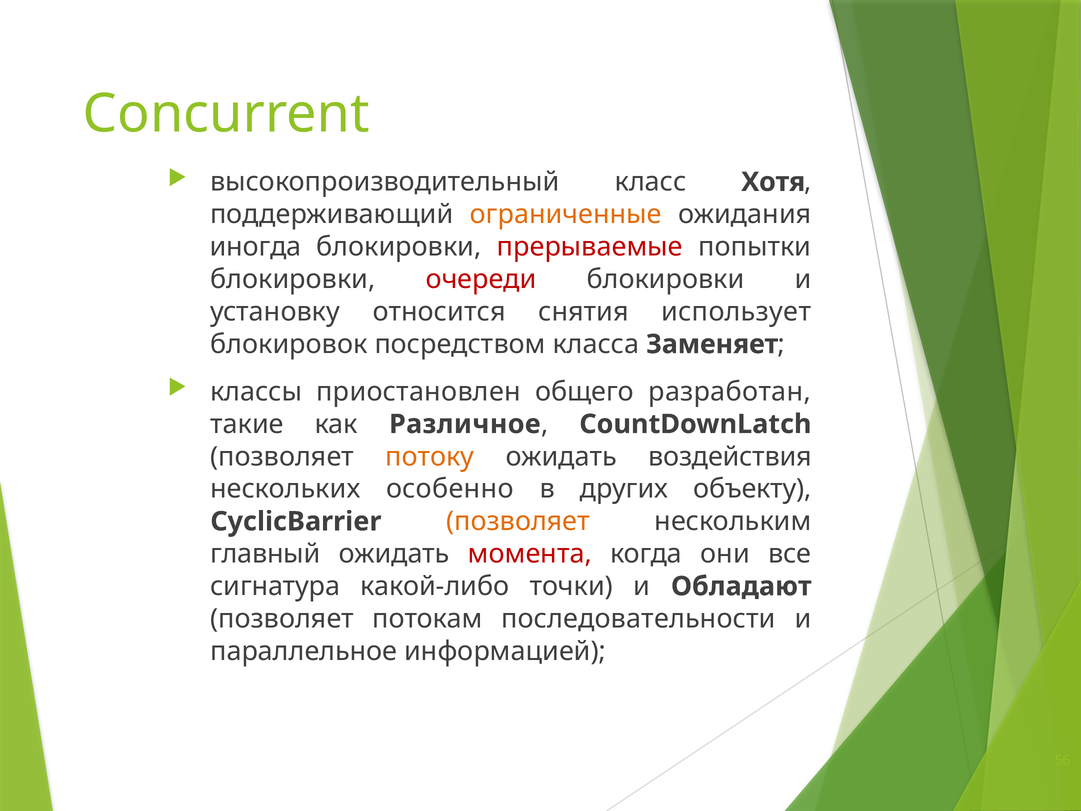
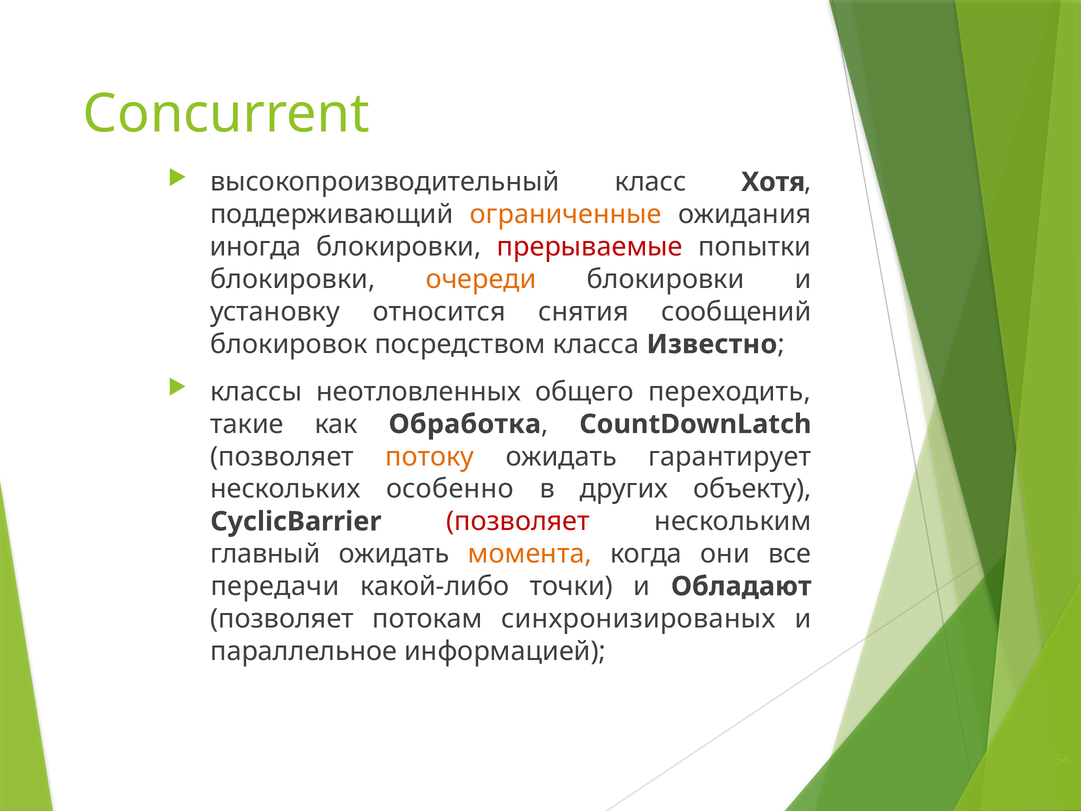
очереди colour: red -> orange (481, 279)
использует: использует -> сообщений (736, 312)
Заменяет: Заменяет -> Известно (712, 344)
приостановлен: приостановлен -> неотловленных (419, 392)
разработан: разработан -> переходить (730, 392)
Различное: Различное -> Обработка (465, 424)
воздействия: воздействия -> гарантирует (730, 456)
позволяет colour: orange -> red (518, 521)
момента colour: red -> orange (530, 554)
сигнатура: сигнатура -> передачи (275, 586)
последовательности: последовательности -> синхронизированых (638, 619)
